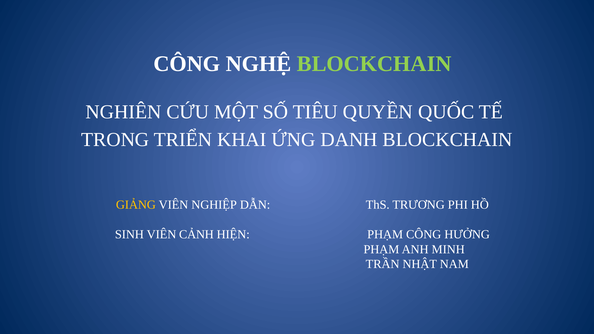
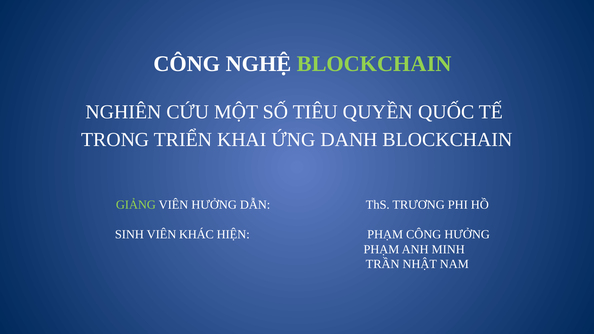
GIẢNG colour: yellow -> light green (136, 205)
VIÊN NGHIỆP: NGHIỆP -> HƯỞNG (214, 205)
CẢNH: CẢNH -> KHÁC (196, 235)
